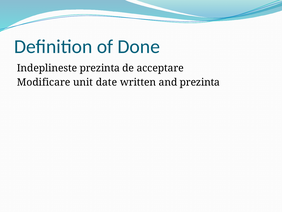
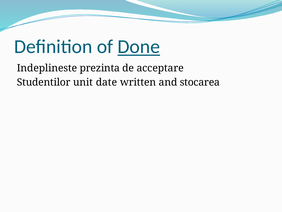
Done underline: none -> present (139, 47)
Modificare: Modificare -> Studentilor (44, 82)
and prezinta: prezinta -> stocarea (200, 82)
